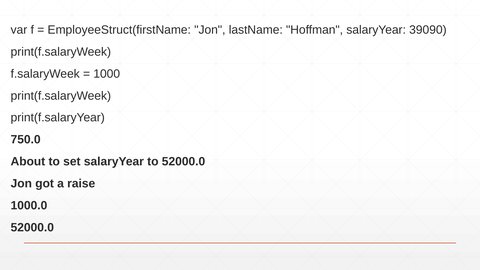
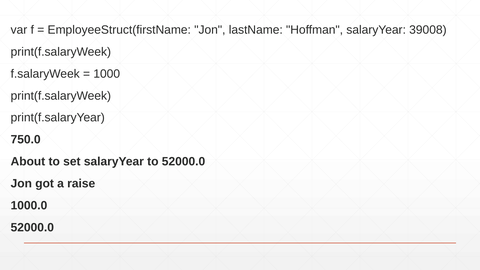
39090: 39090 -> 39008 (428, 30)
